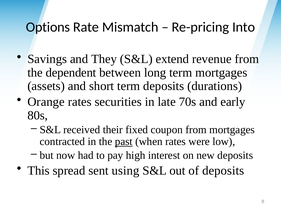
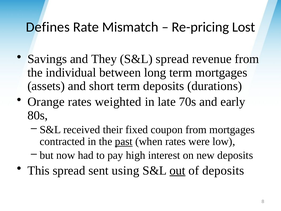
Options: Options -> Defines (48, 27)
Into: Into -> Lost (244, 27)
S&L extend: extend -> spread (172, 59)
dependent: dependent -> individual (71, 72)
securities: securities -> weighted (118, 102)
out underline: none -> present (177, 170)
